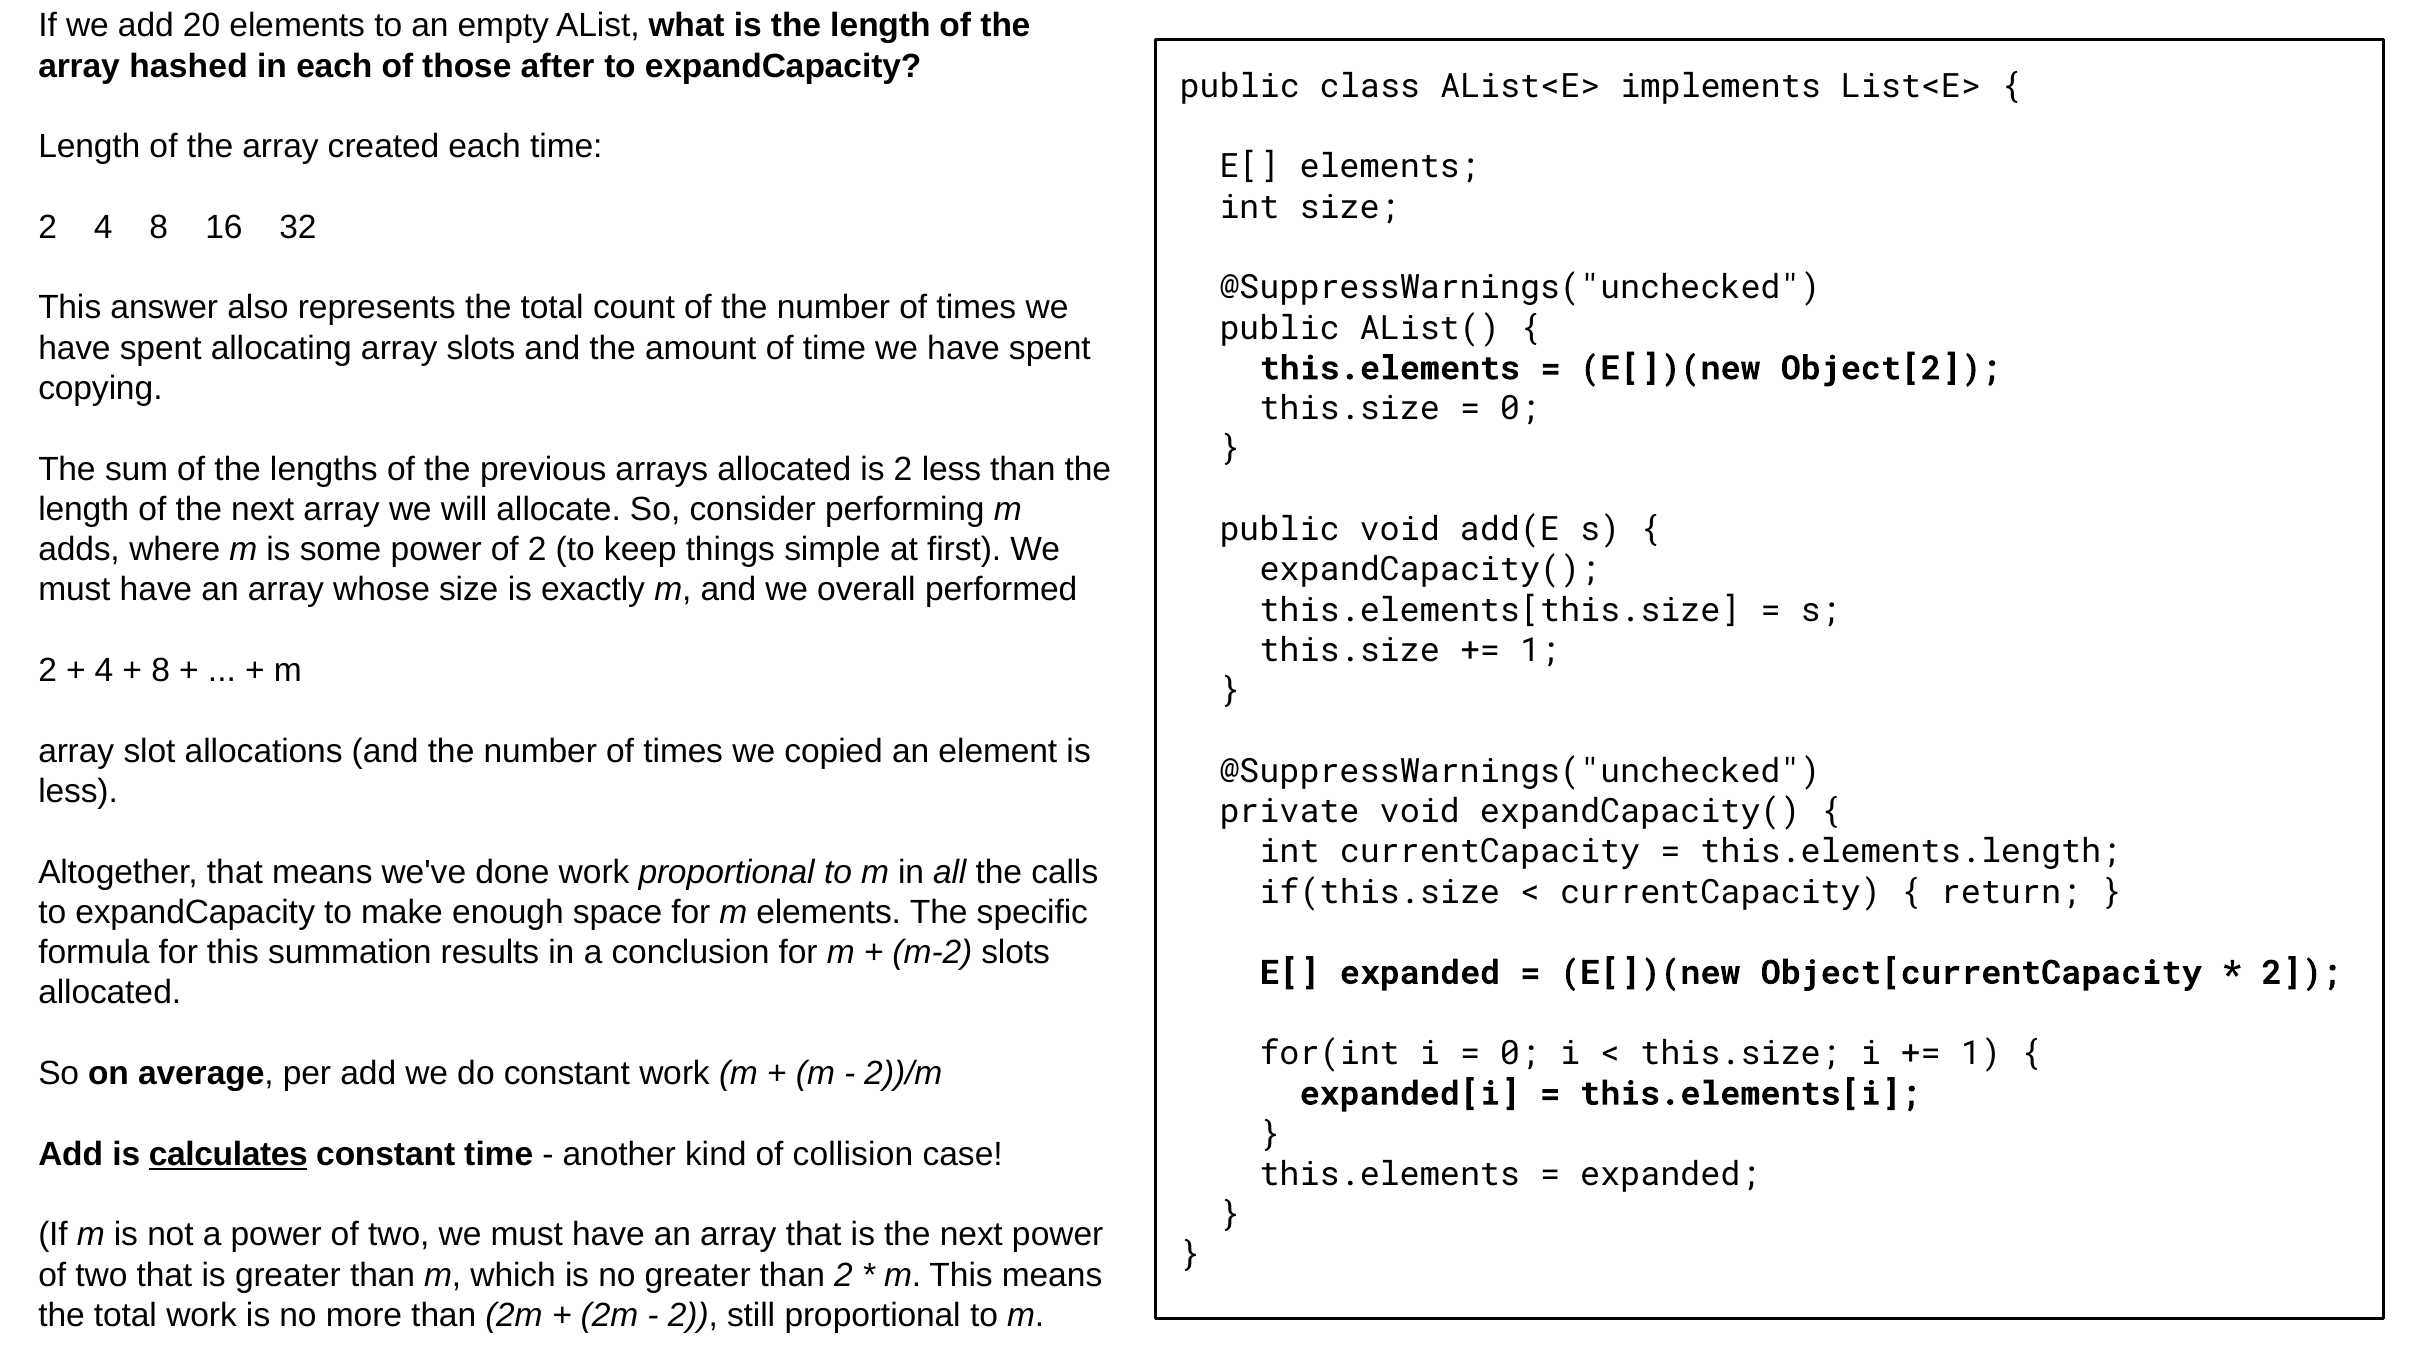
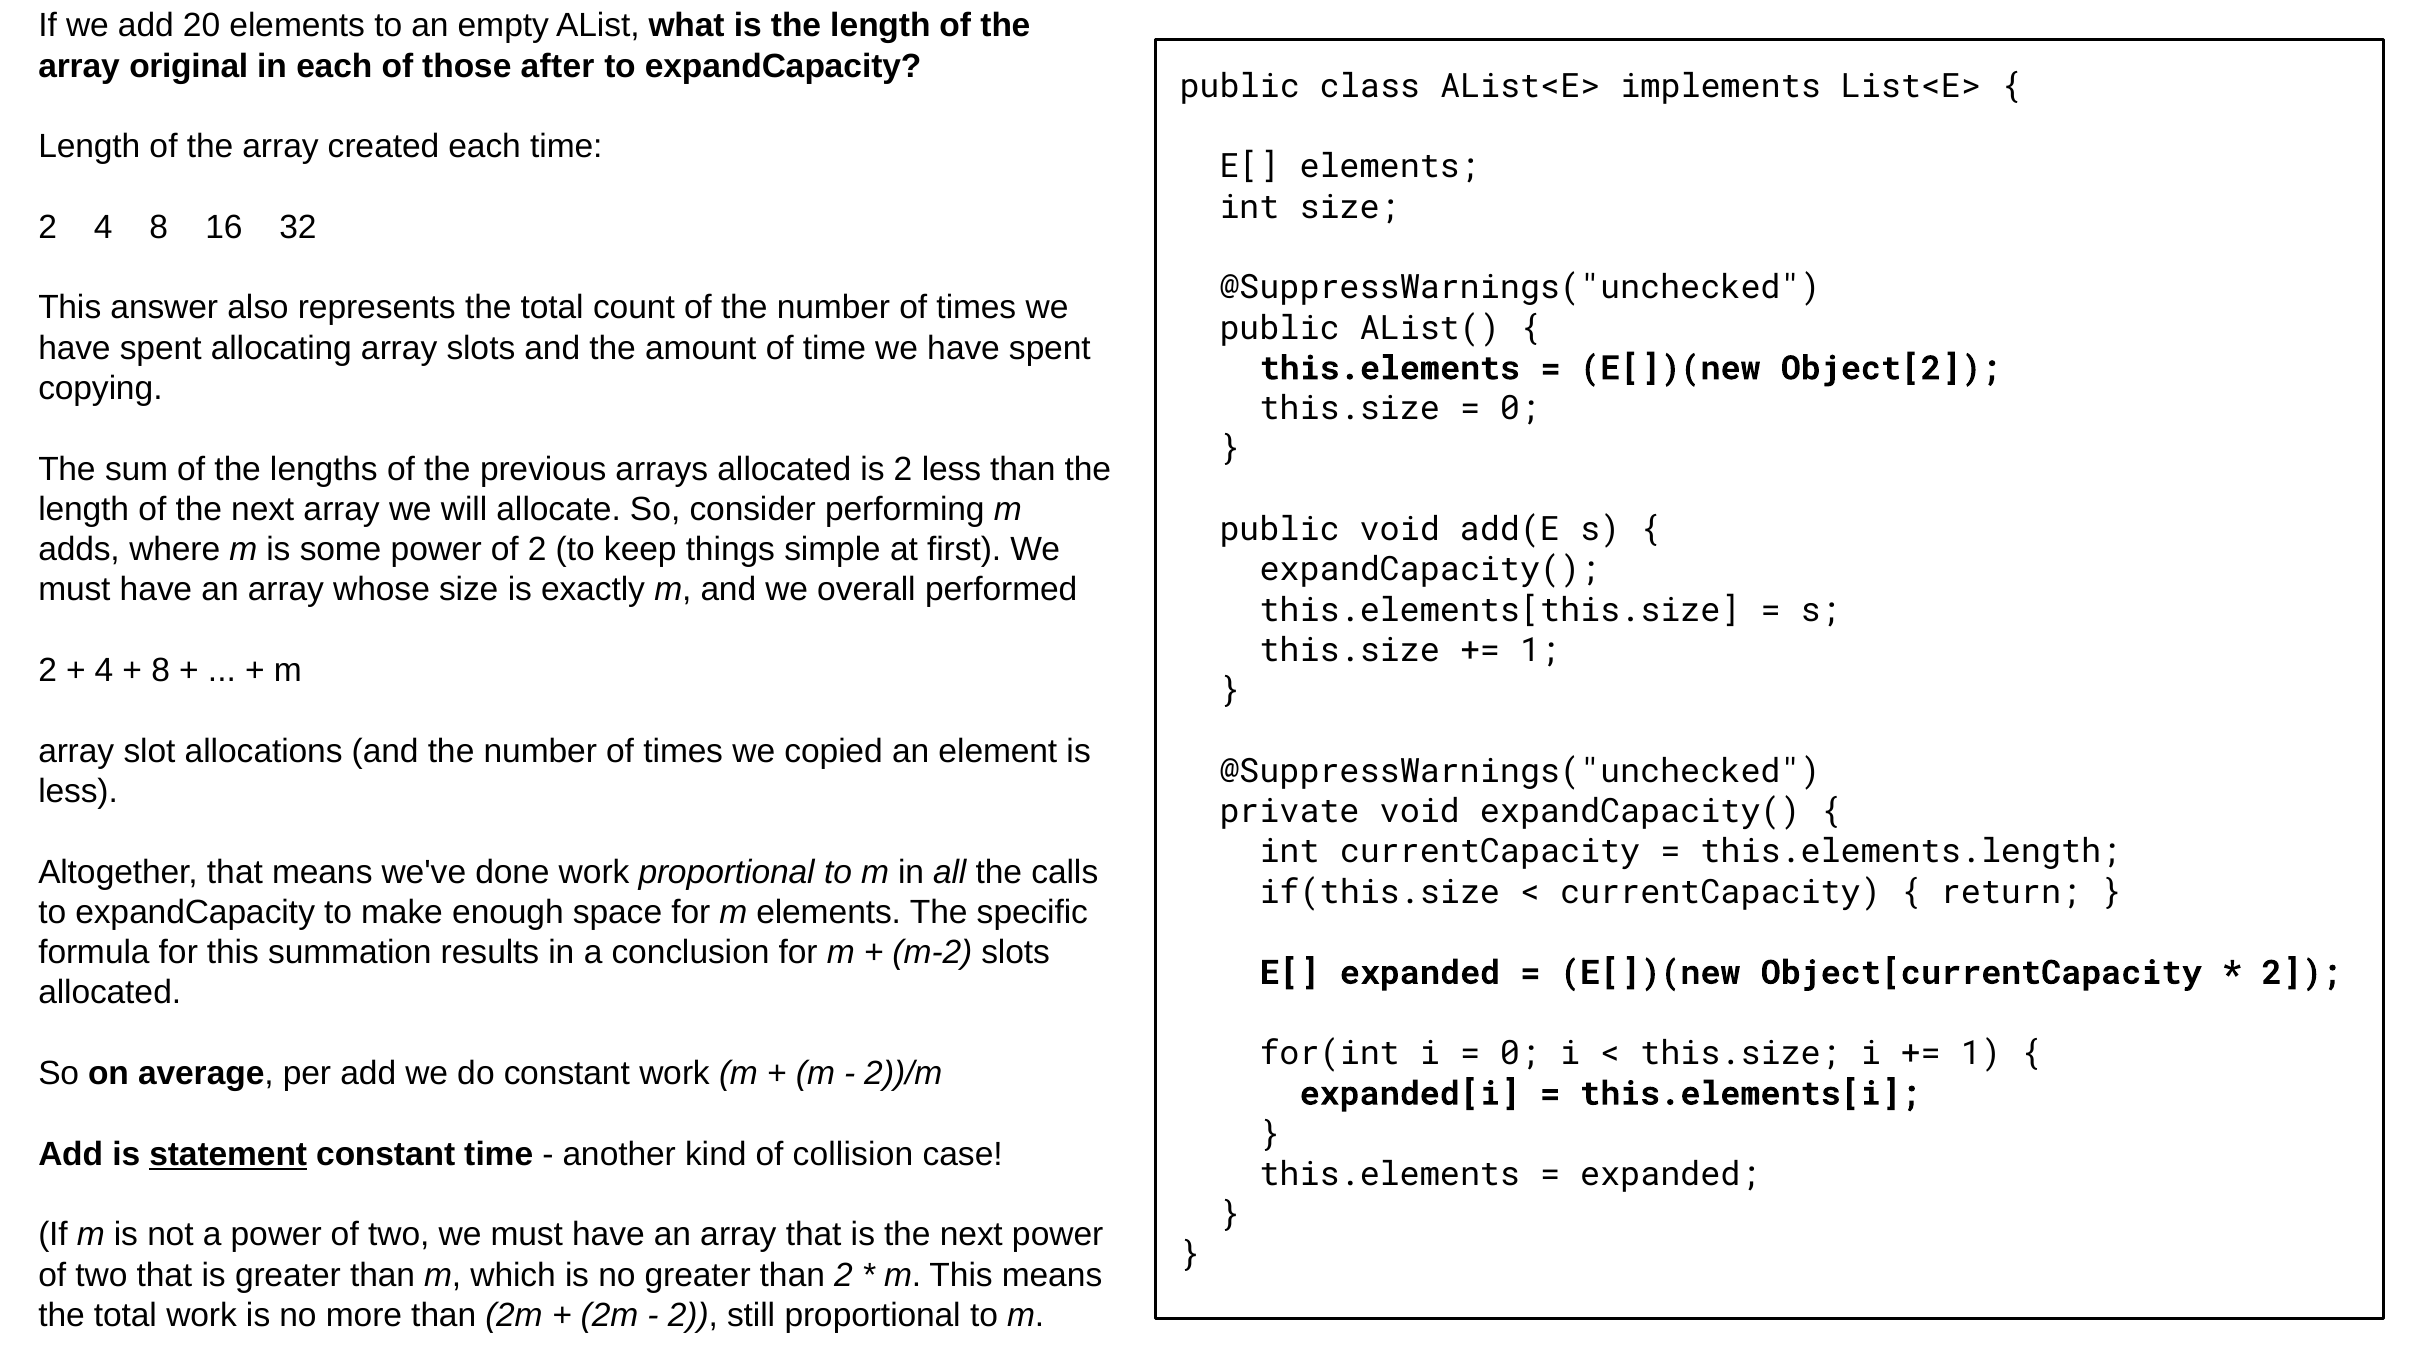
hashed: hashed -> original (189, 66)
calculates: calculates -> statement (228, 1154)
